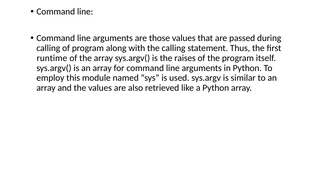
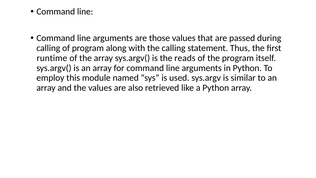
raises: raises -> reads (185, 58)
